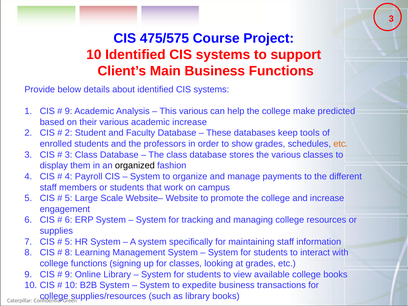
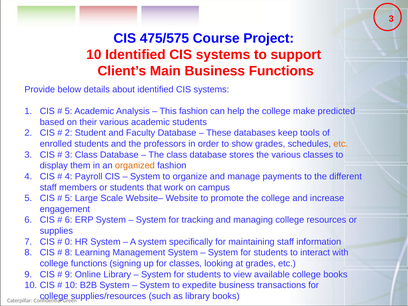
9: 9 -> 5 (69, 111)
This various: various -> fashion (193, 111)
academic increase: increase -> students (190, 122)
organized colour: black -> orange (135, 166)
5: 5 -> 0 (69, 242)
